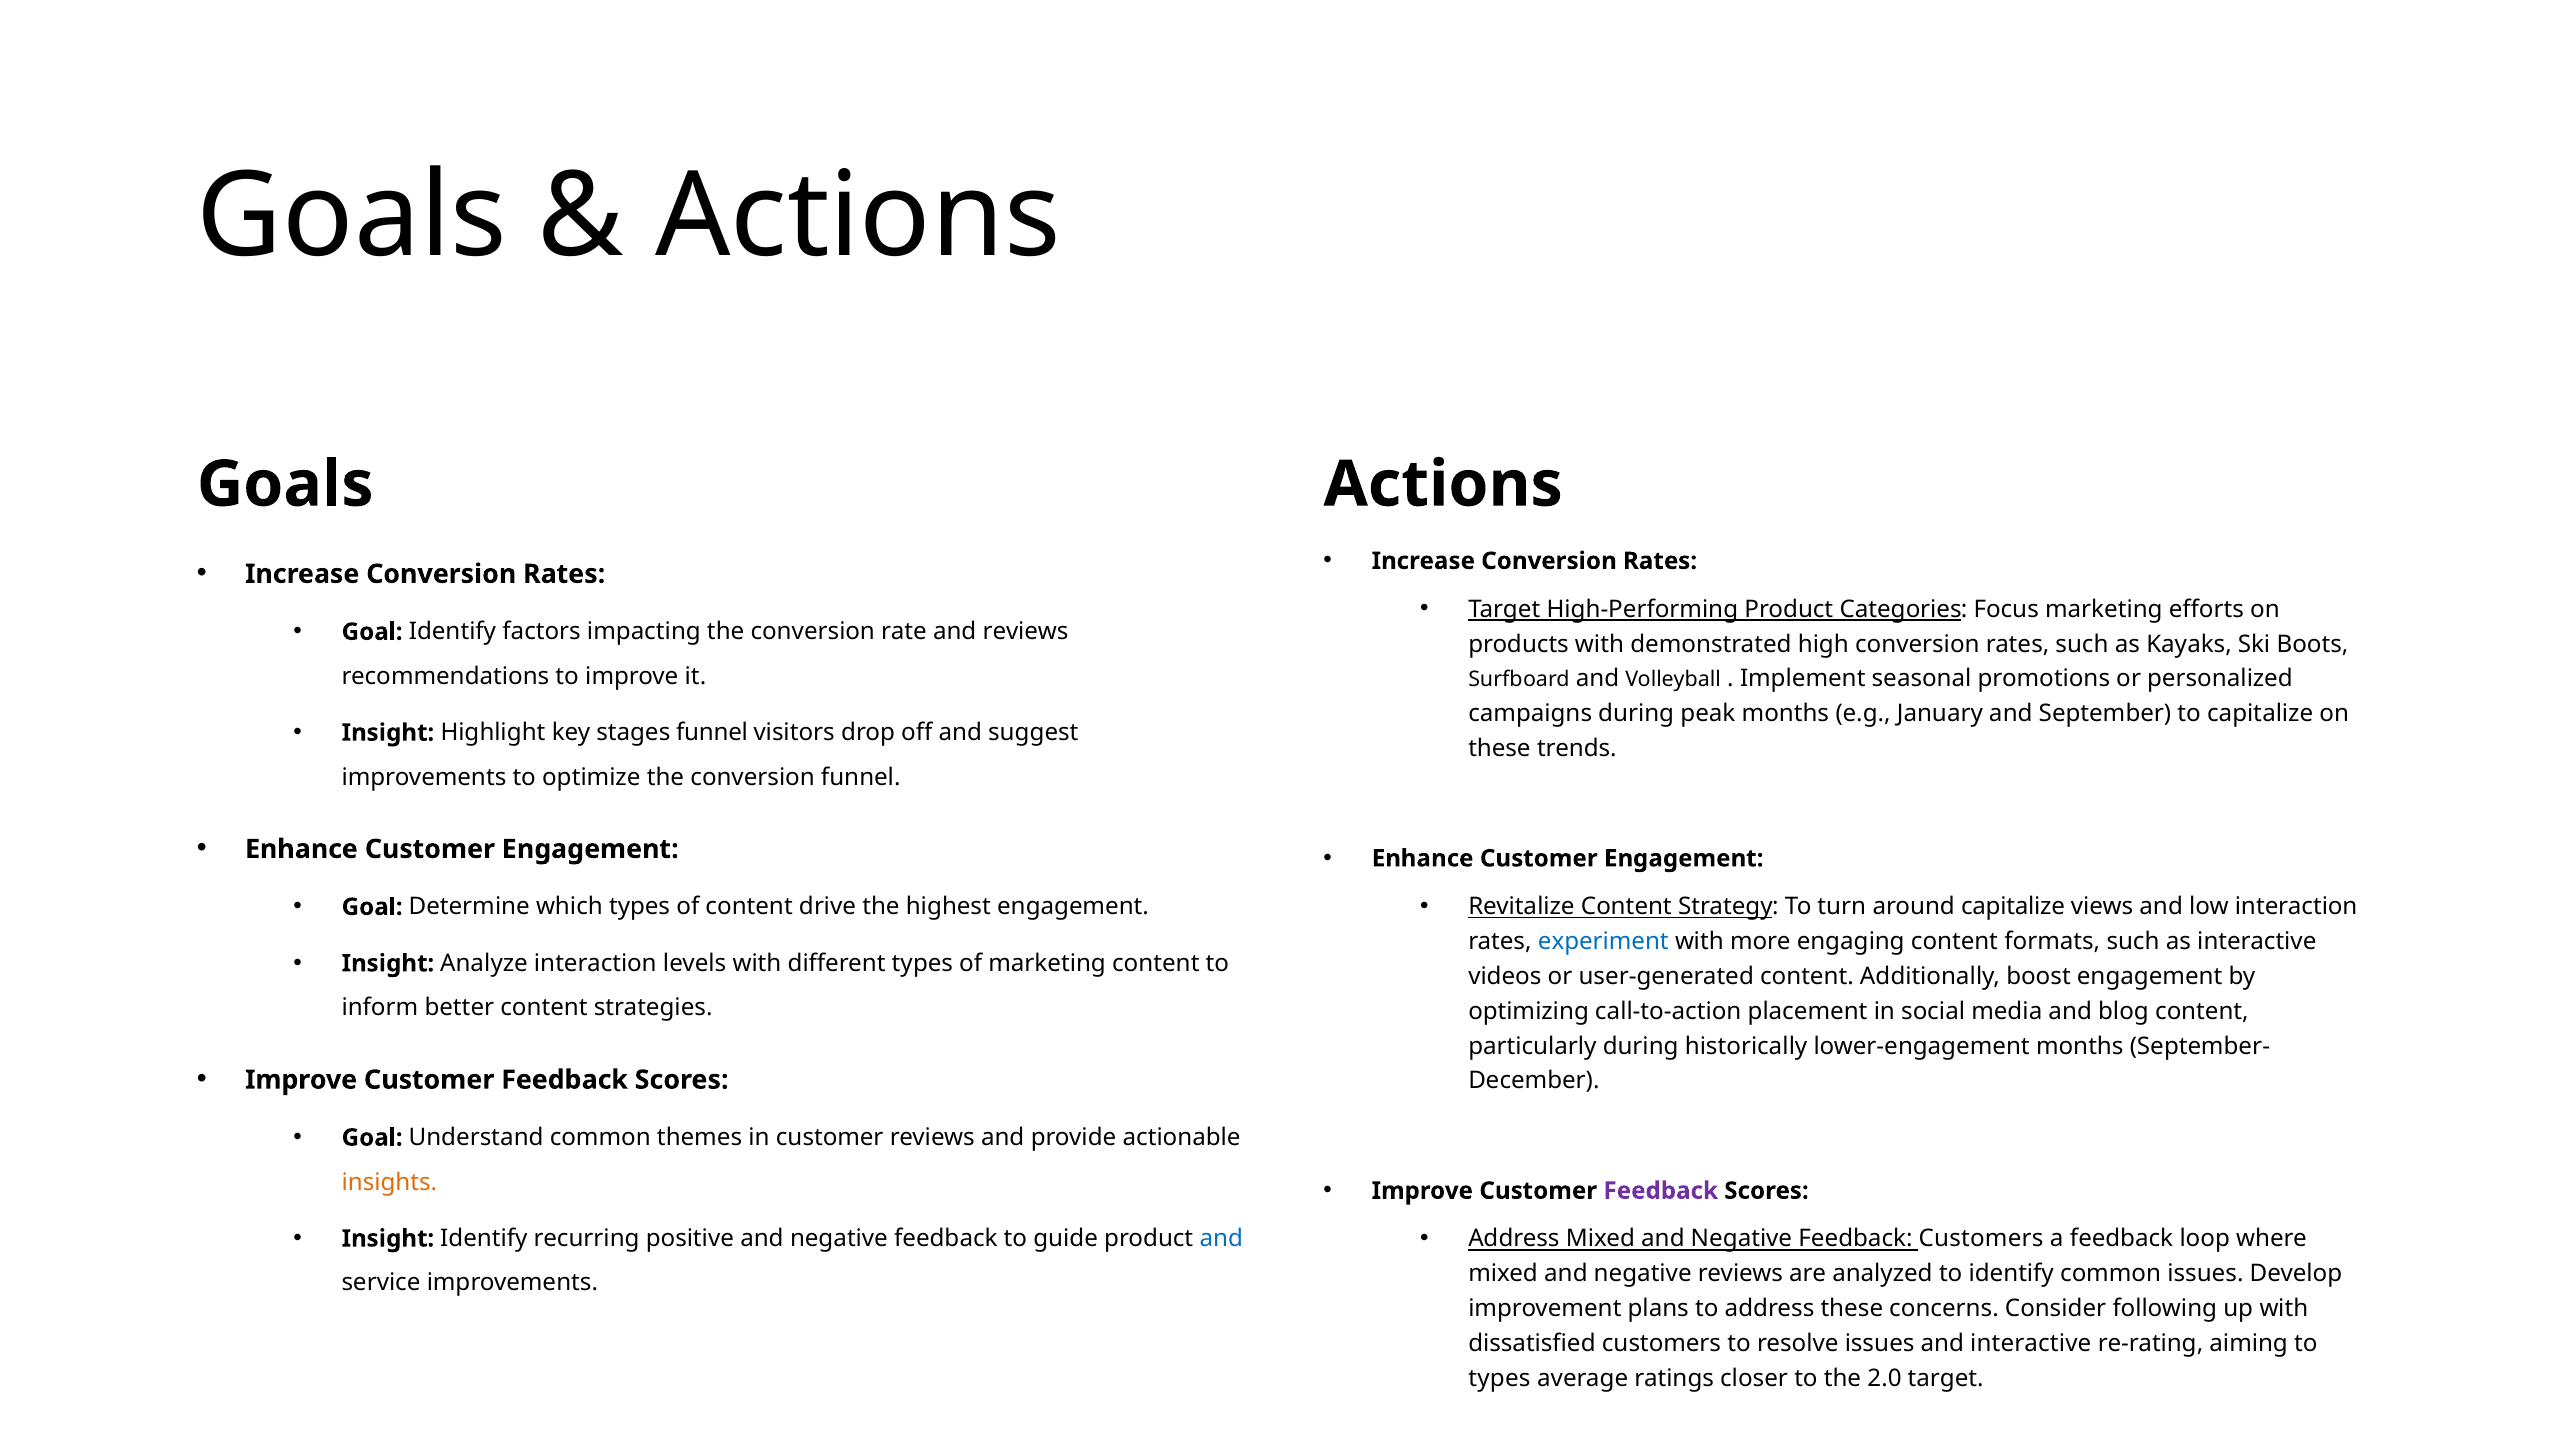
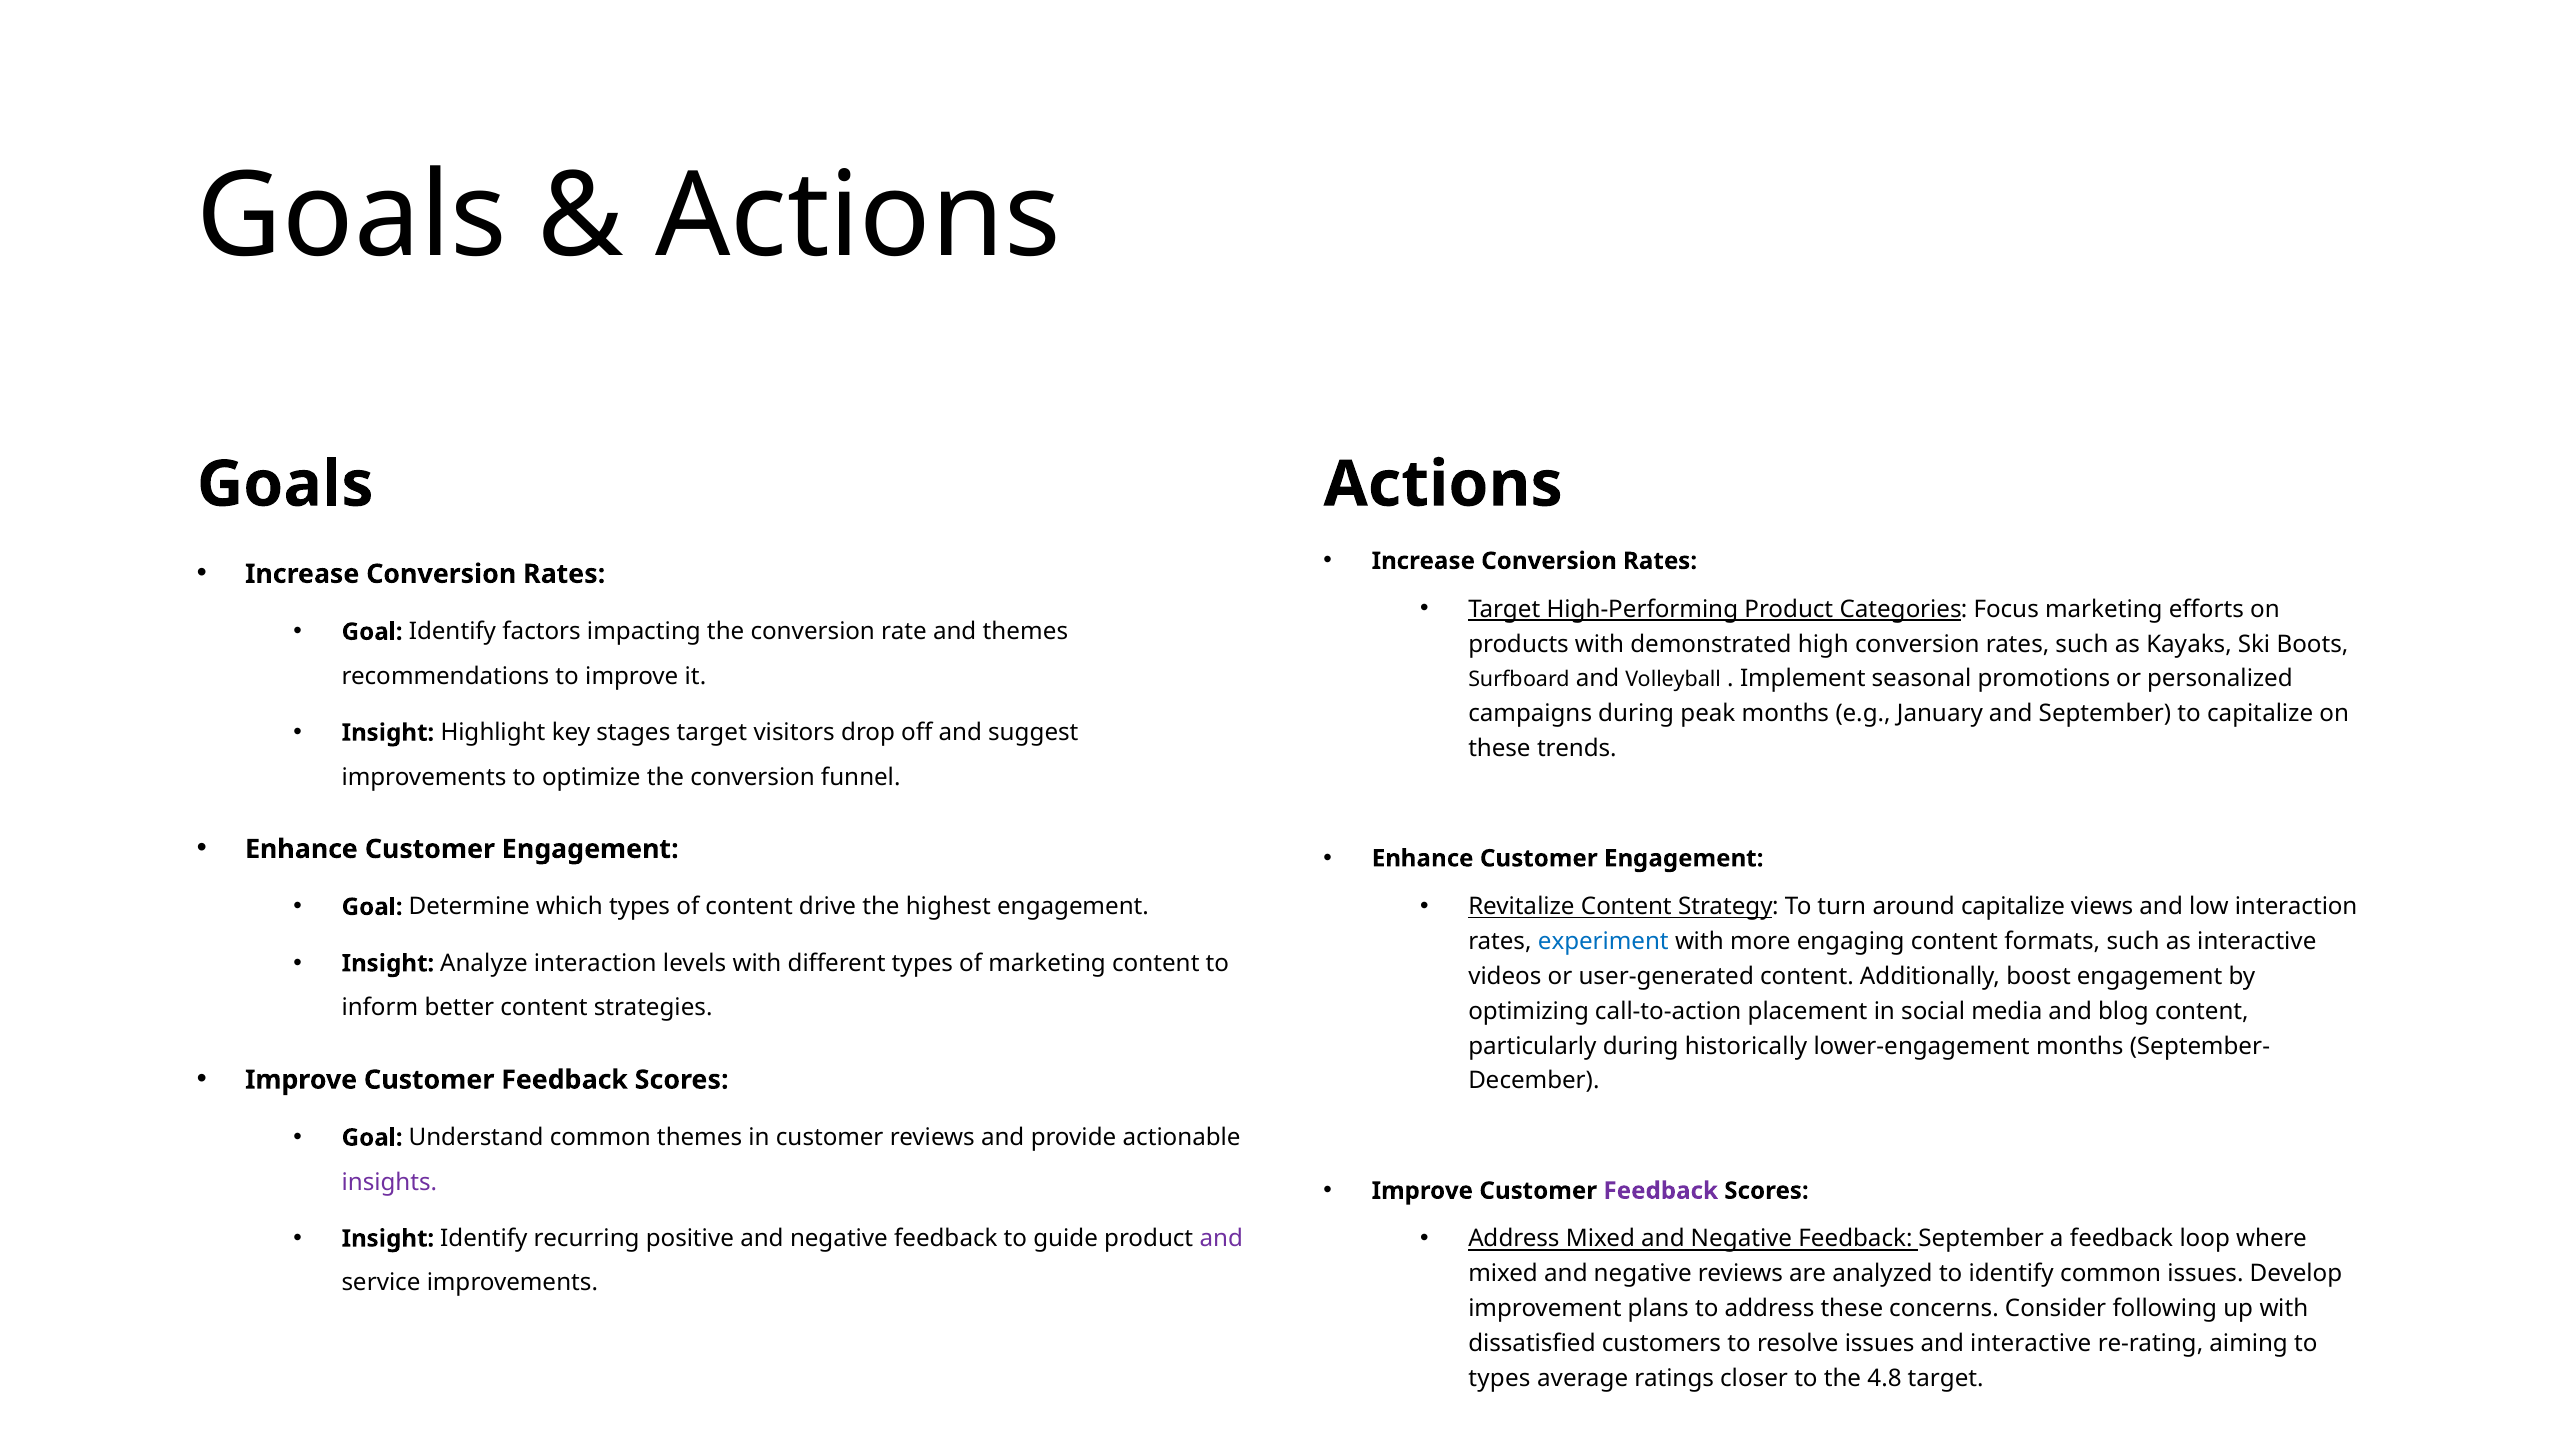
and reviews: reviews -> themes (1025, 632)
stages funnel: funnel -> target (712, 733)
insights colour: orange -> purple (389, 1182)
and colour: blue -> purple (1221, 1239)
Feedback Customers: Customers -> September (1981, 1239)
2.0: 2.0 -> 4.8 (1885, 1378)
